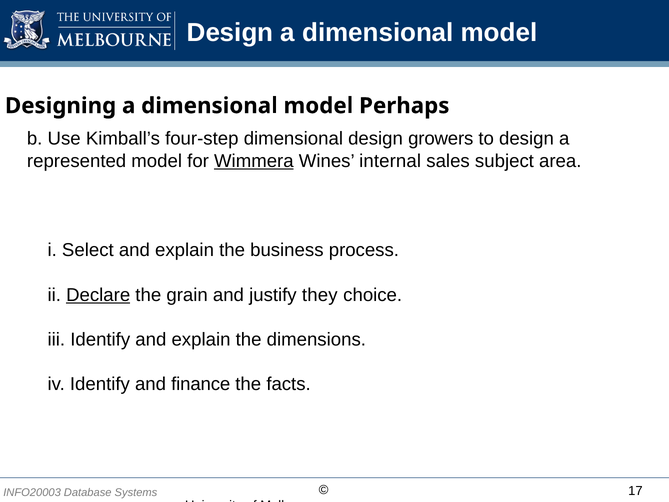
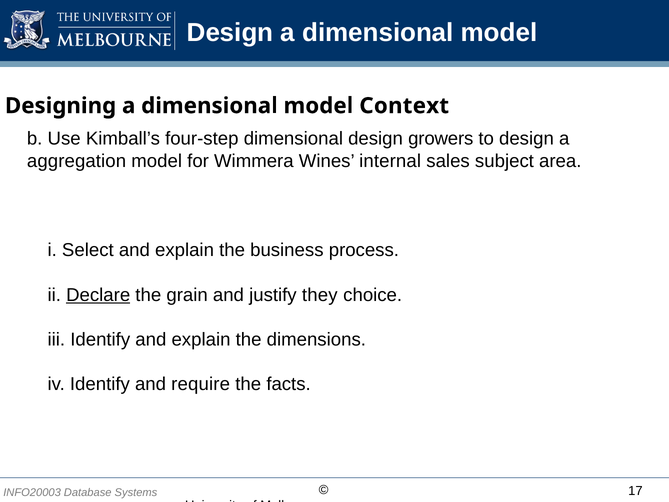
Perhaps: Perhaps -> Context (404, 106)
represented: represented -> aggregation (77, 161)
Wimmera underline: present -> none (254, 161)
finance: finance -> require (201, 384)
